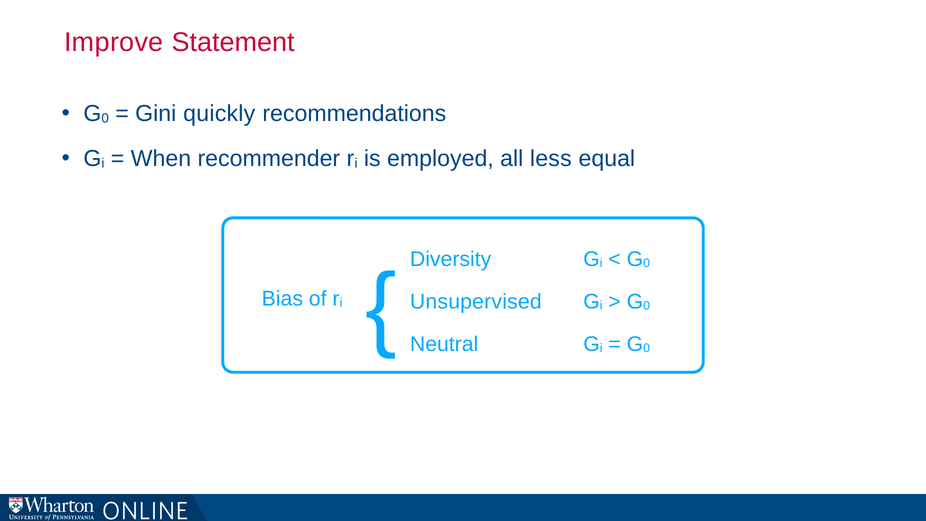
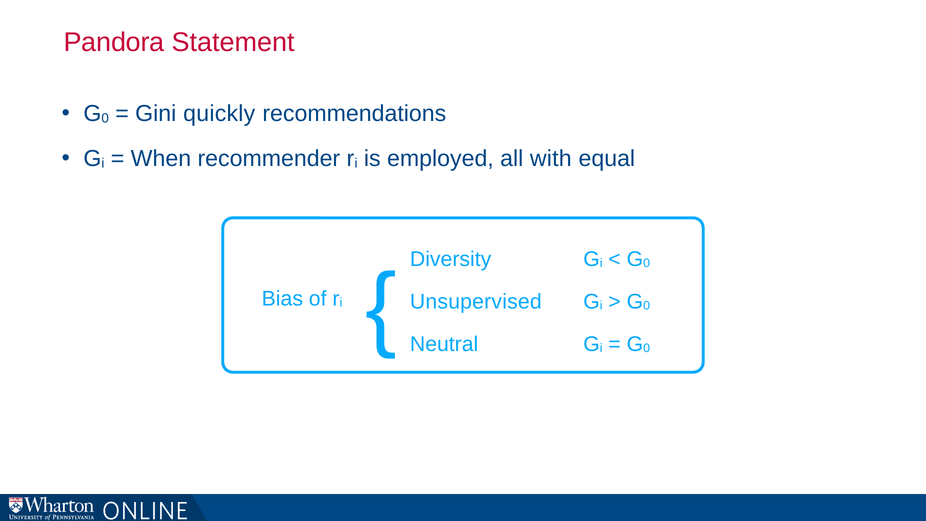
Improve: Improve -> Pandora (114, 42)
less: less -> with (551, 159)
